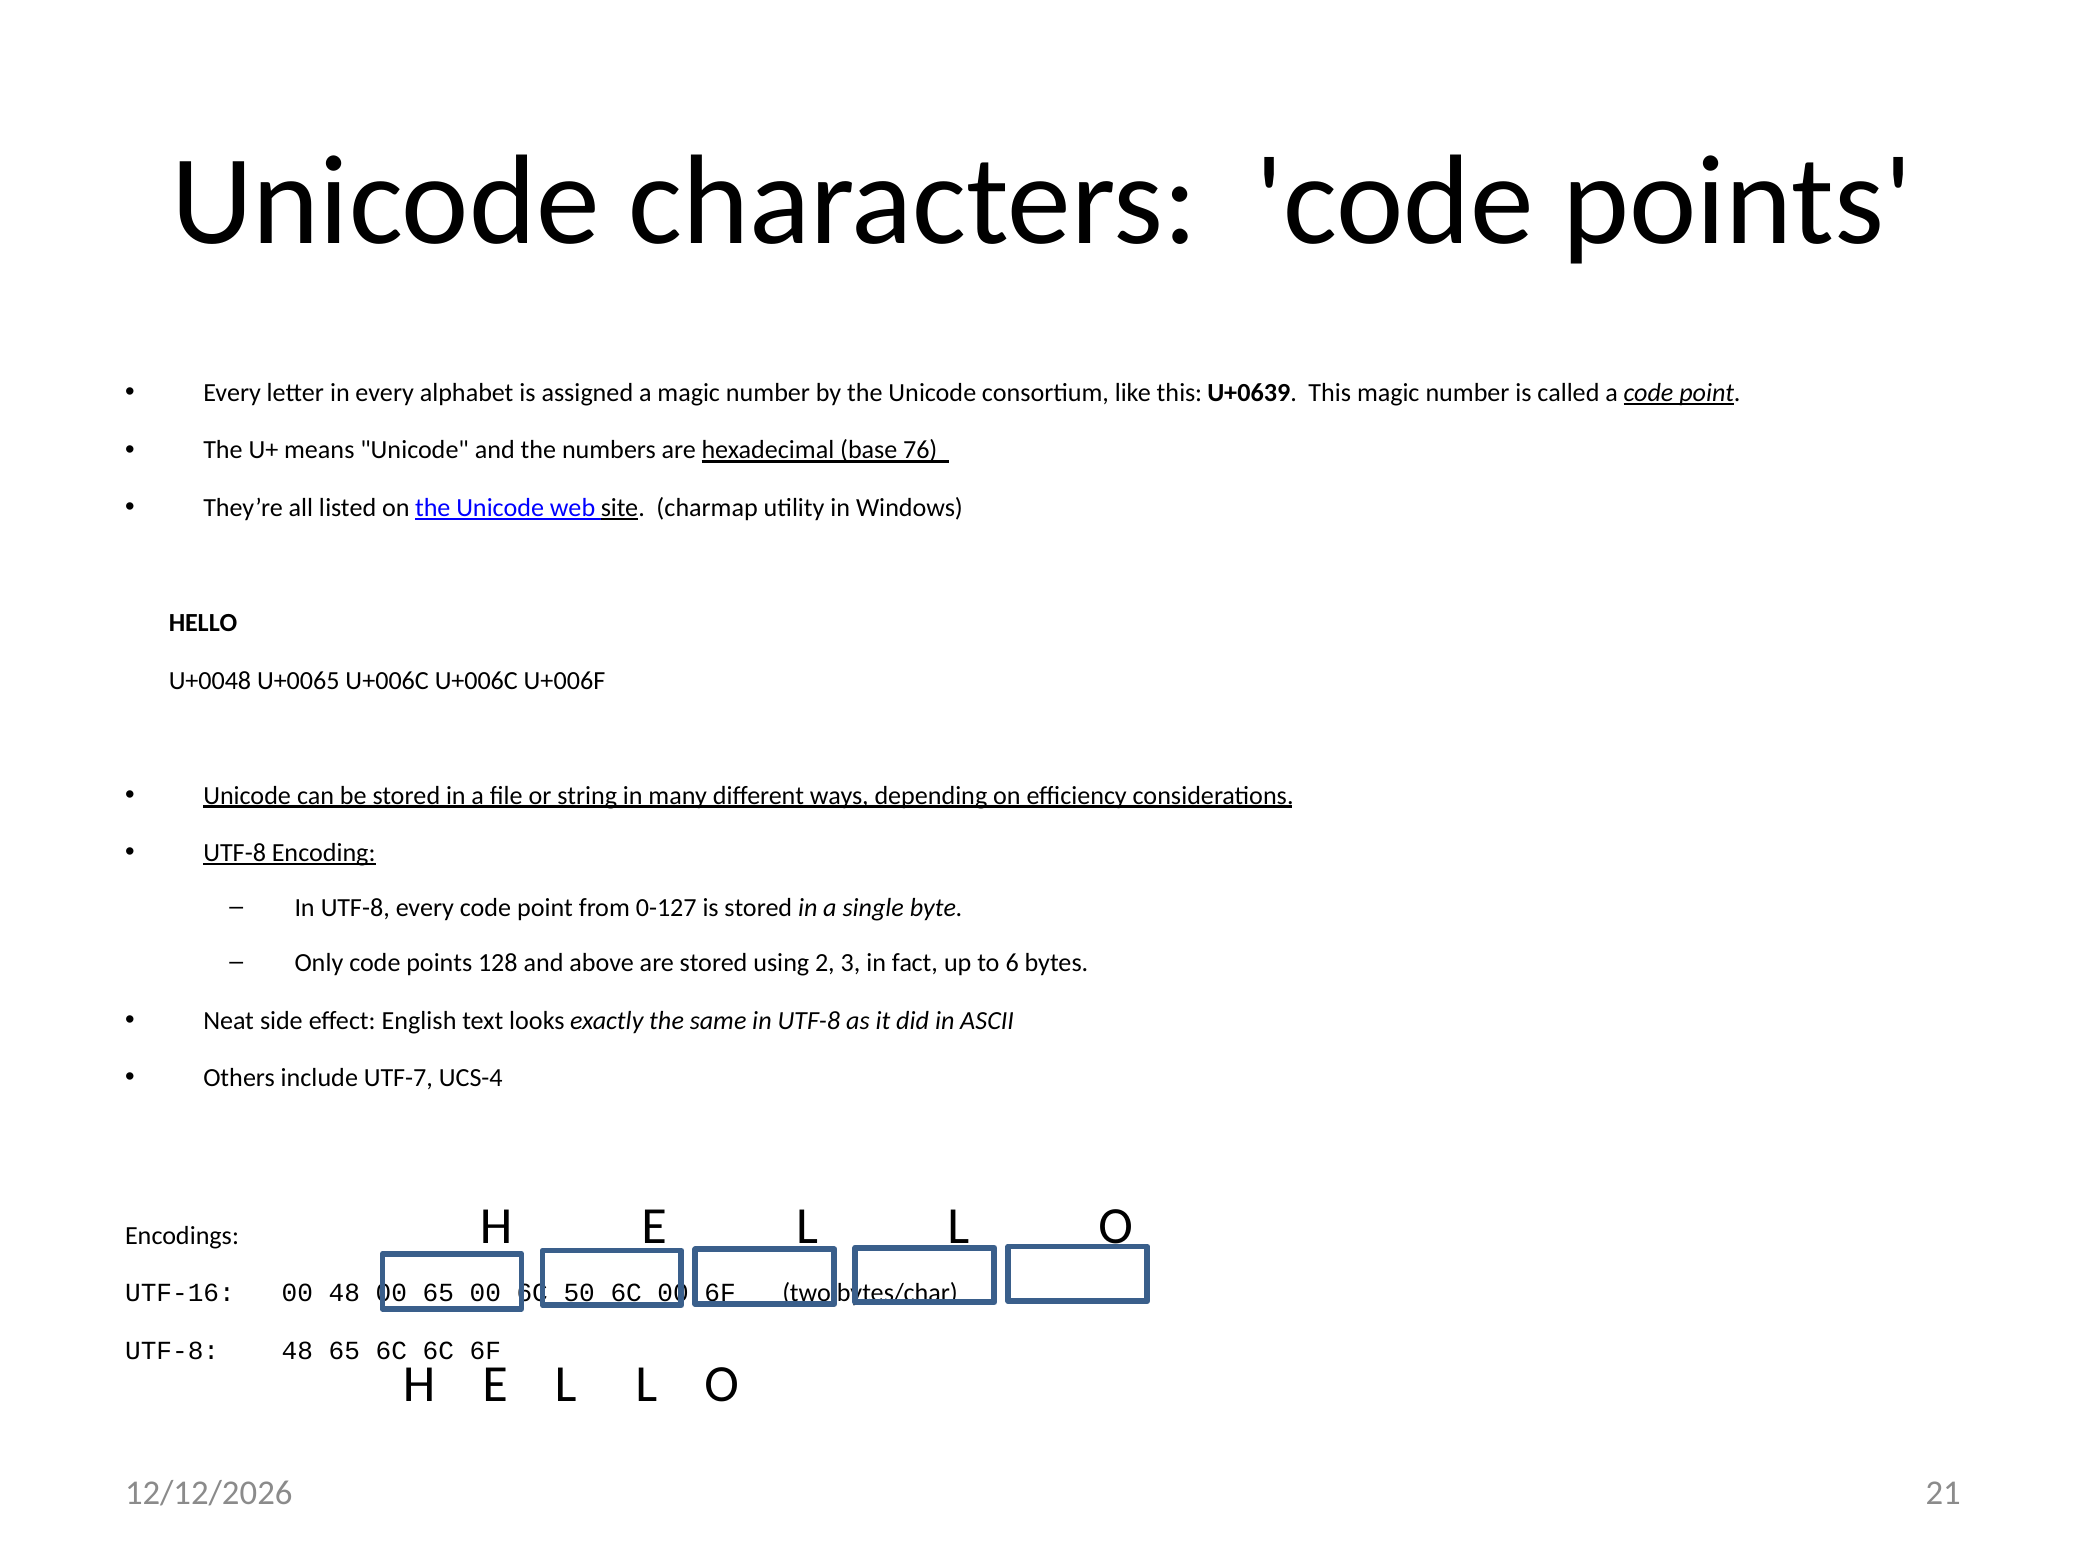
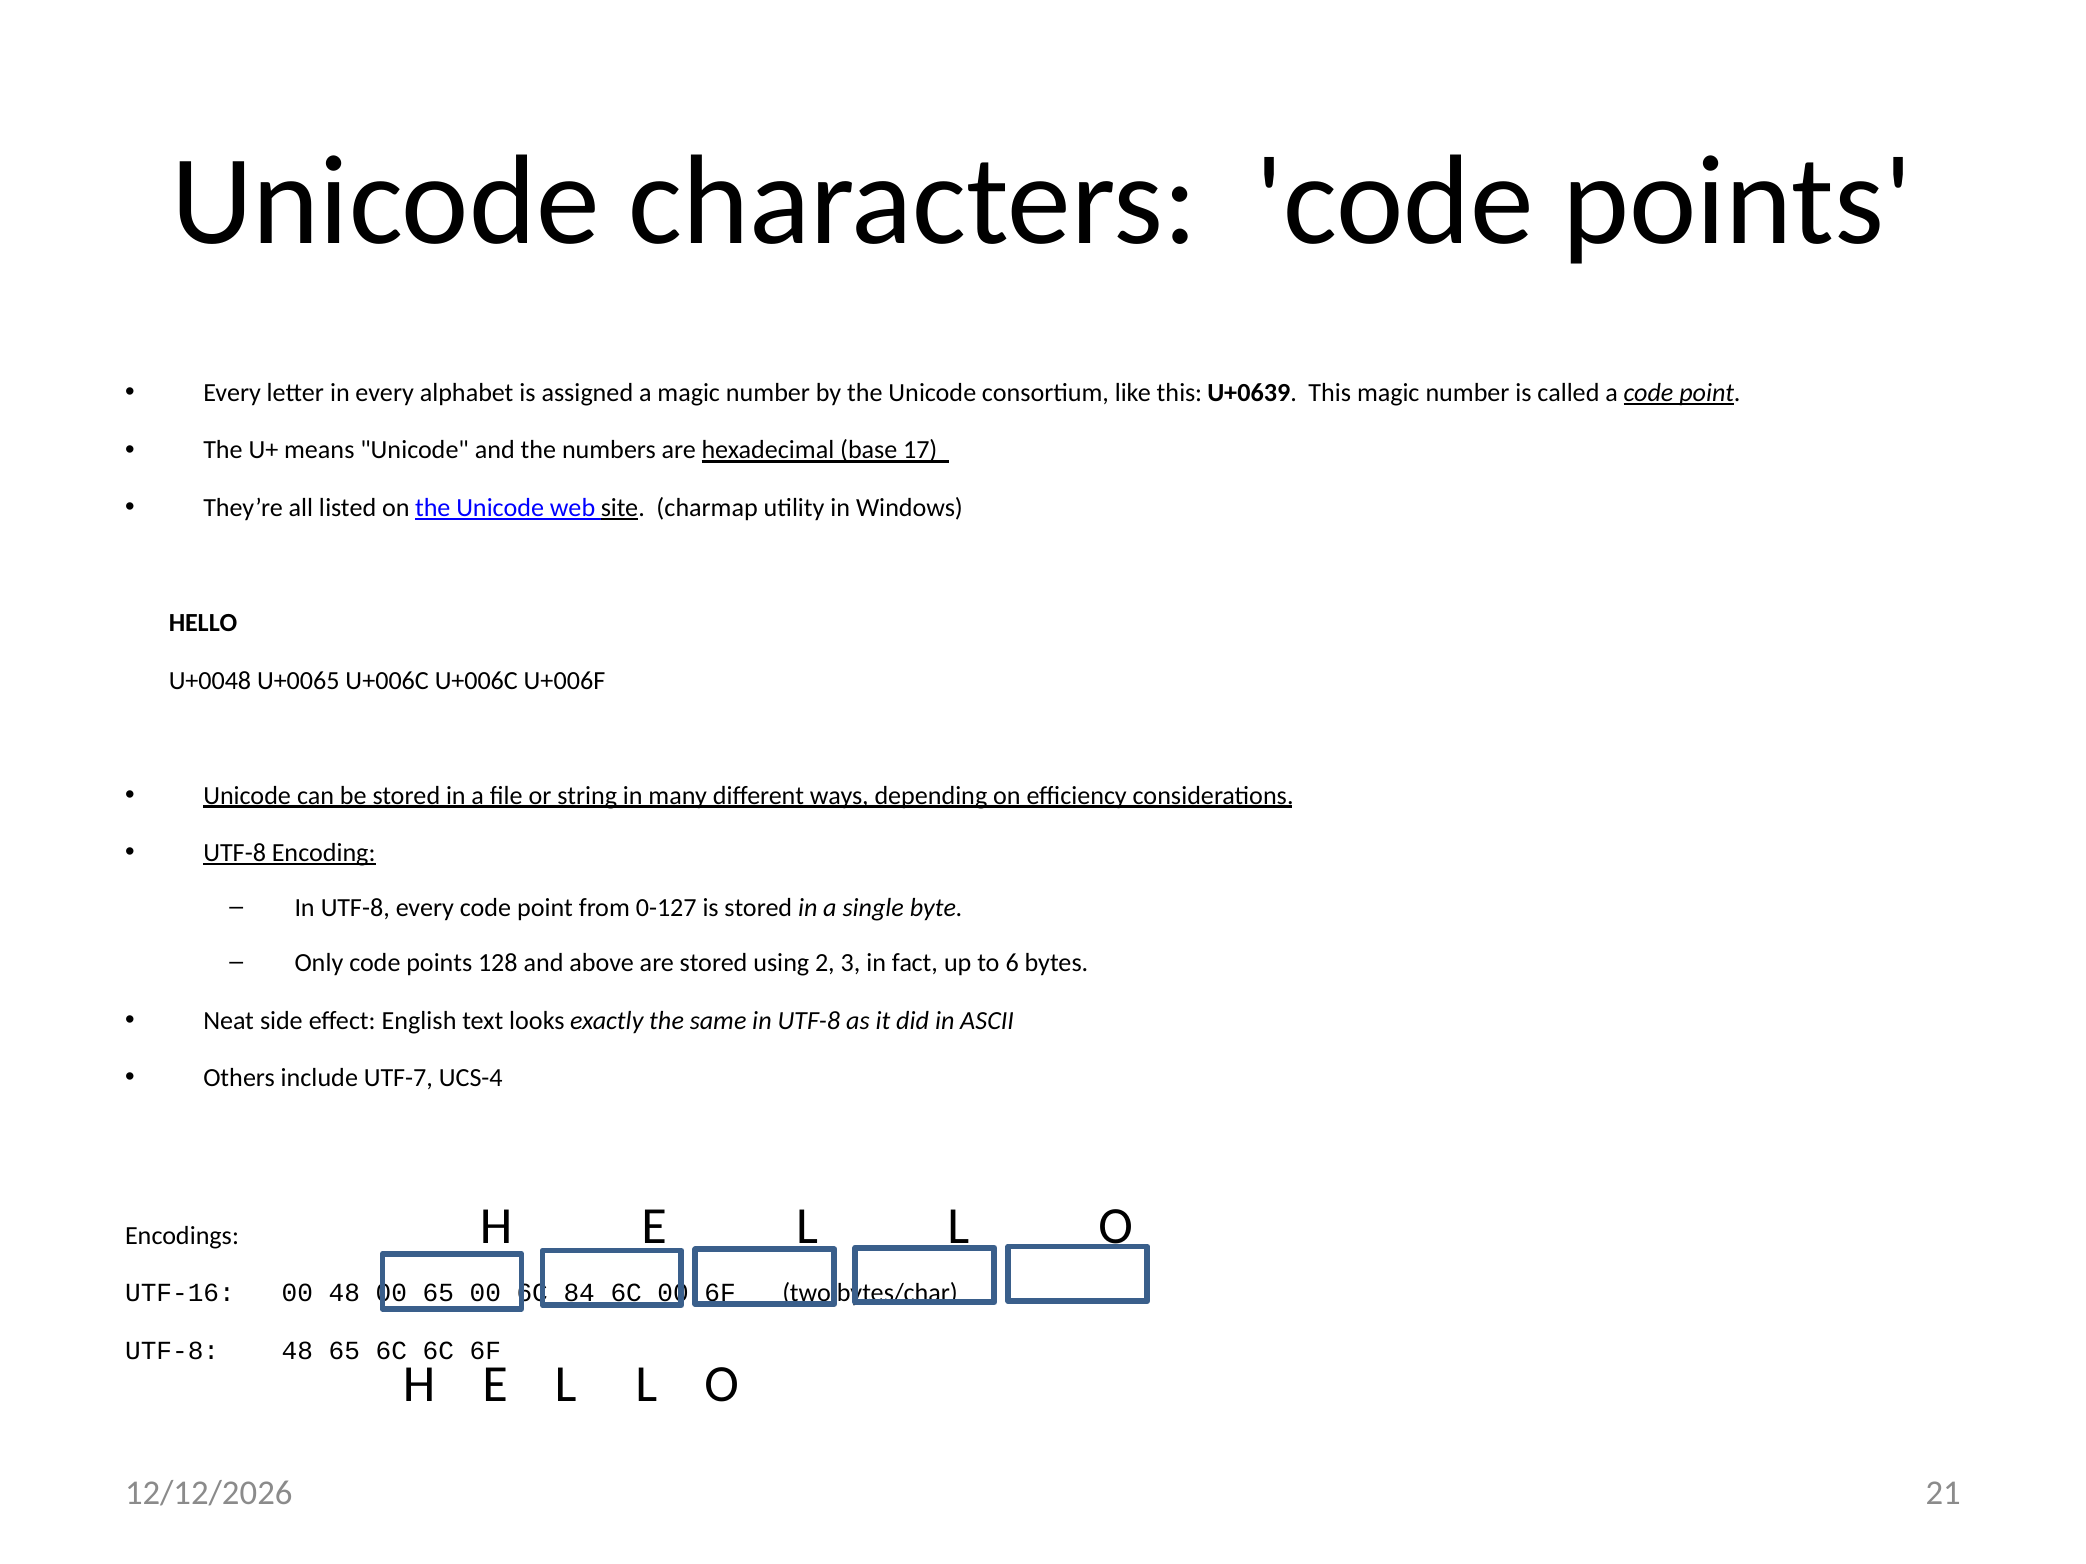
76: 76 -> 17 (920, 450)
50: 50 -> 84 (579, 1294)
